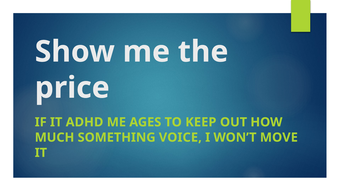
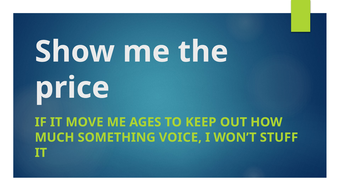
ADHD: ADHD -> MOVE (85, 122)
MOVE: MOVE -> STUFF (279, 138)
